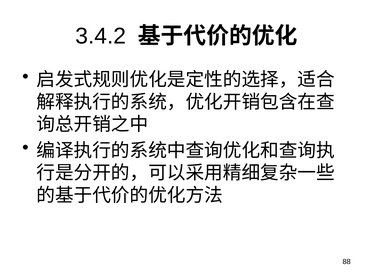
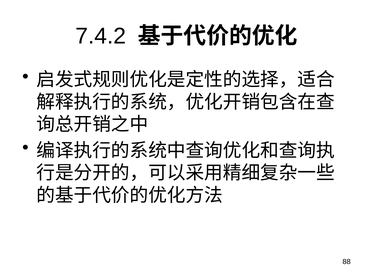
3.4.2: 3.4.2 -> 7.4.2 (101, 36)
